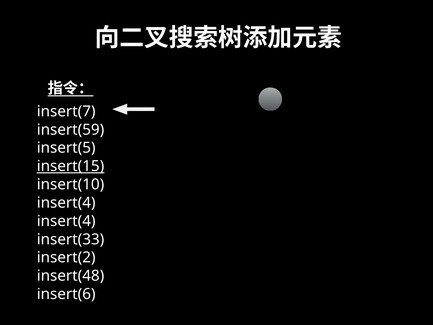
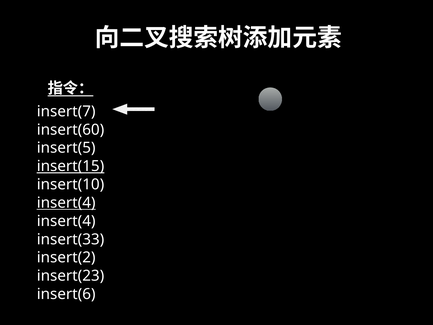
insert(59: insert(59 -> insert(60 (71, 130)
insert(4 underline: none -> present (66, 203)
insert(48: insert(48 -> insert(23 (71, 276)
